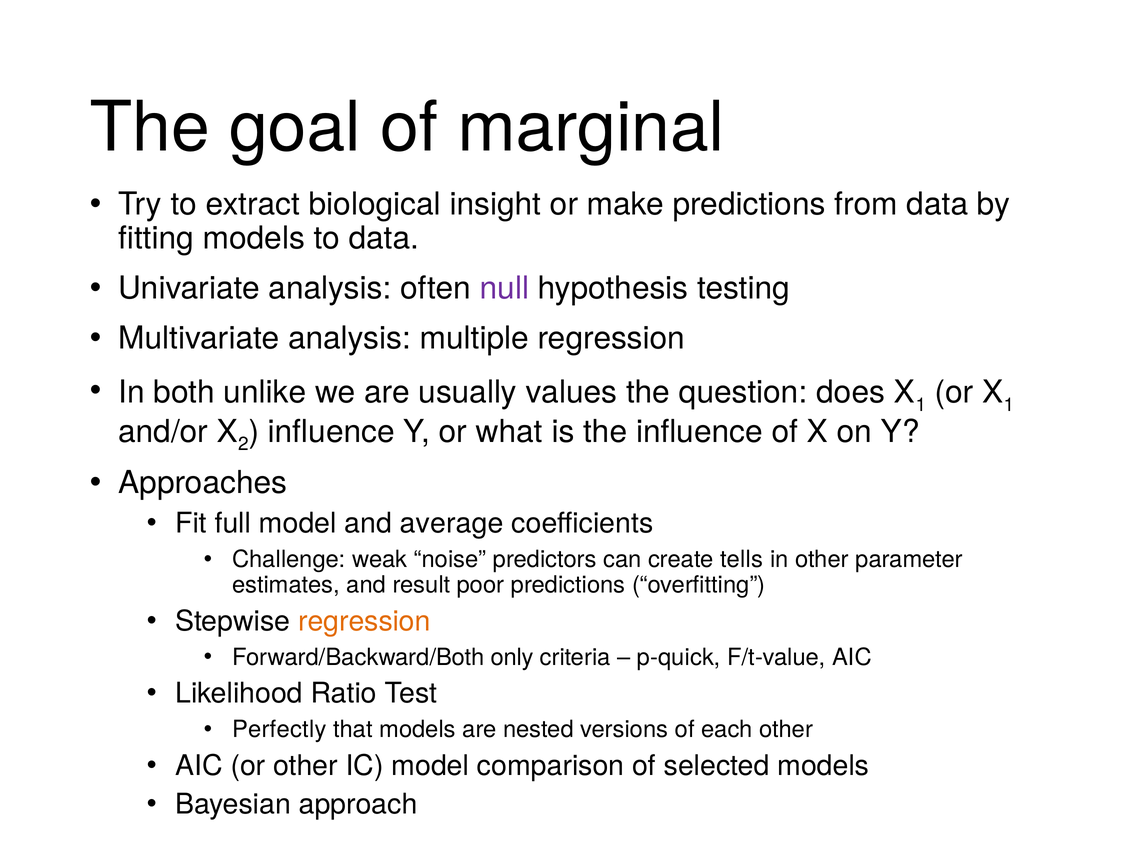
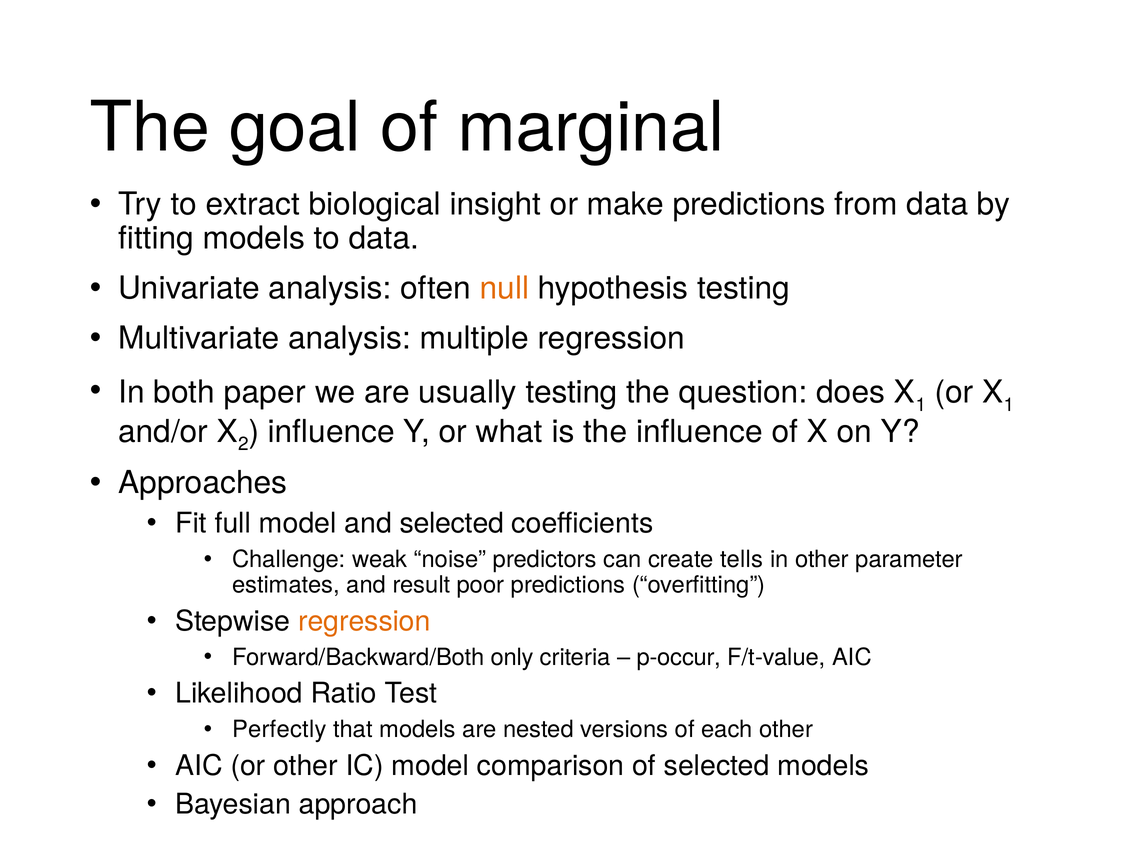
null colour: purple -> orange (504, 288)
unlike: unlike -> paper (265, 392)
usually values: values -> testing (572, 392)
and average: average -> selected (452, 523)
p-quick: p-quick -> p-occur (679, 657)
